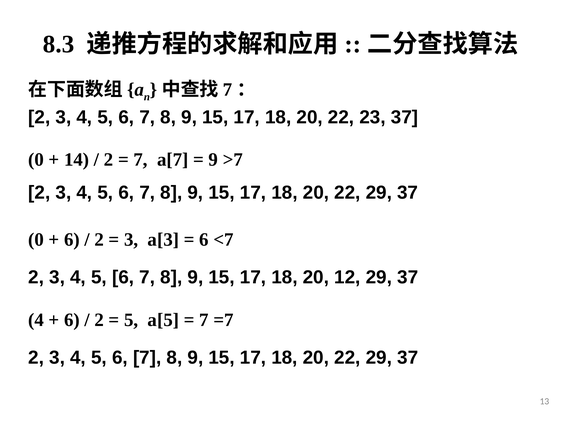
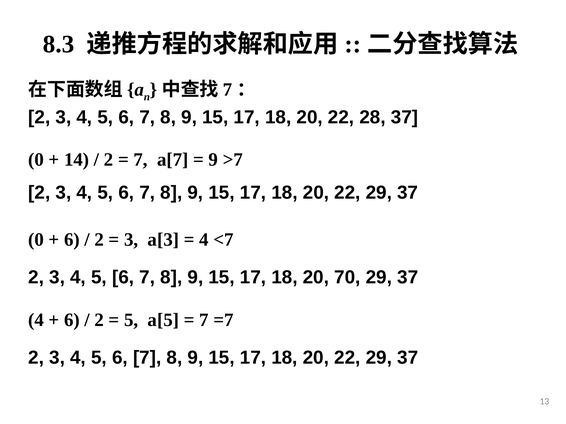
23: 23 -> 28 (373, 117)
6: 6 -> 4 (204, 240)
12: 12 -> 70 (347, 278)
